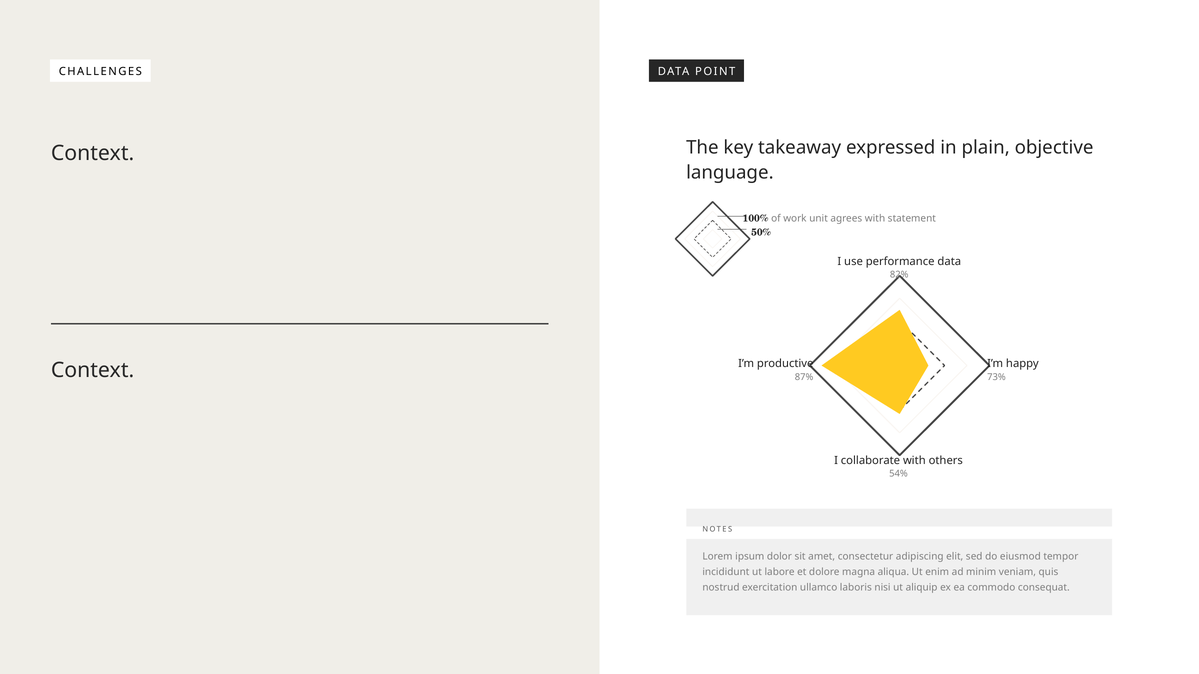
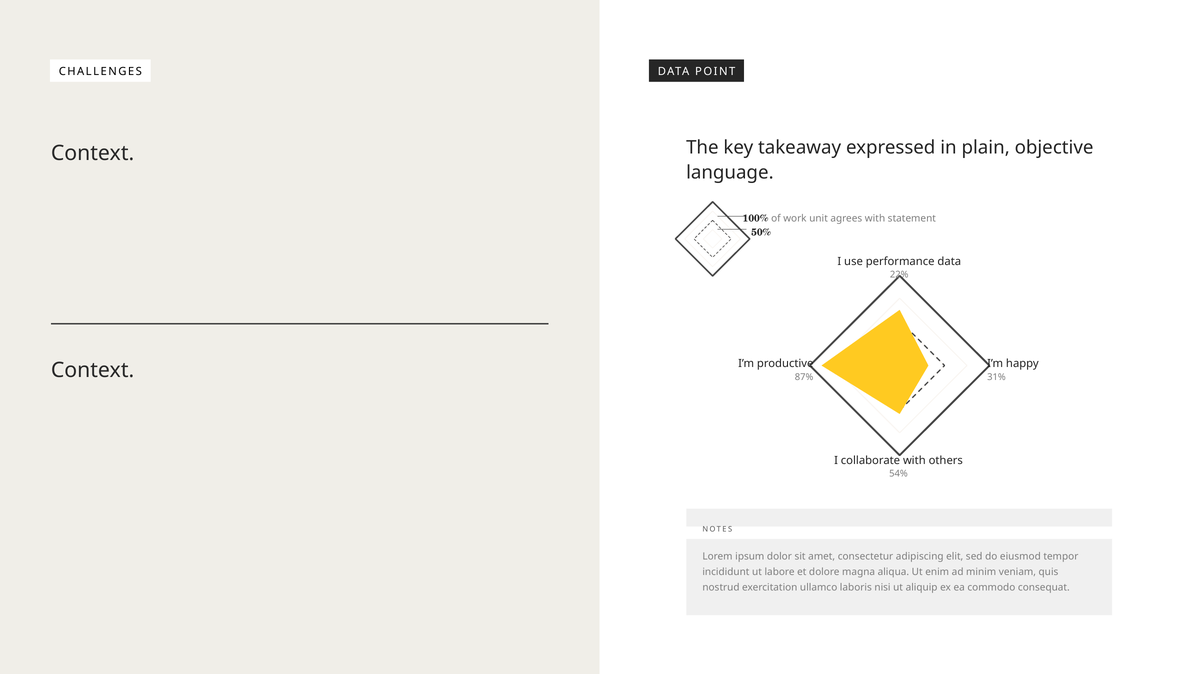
82%: 82% -> 22% (899, 275)
73%: 73% -> 31% (997, 377)
